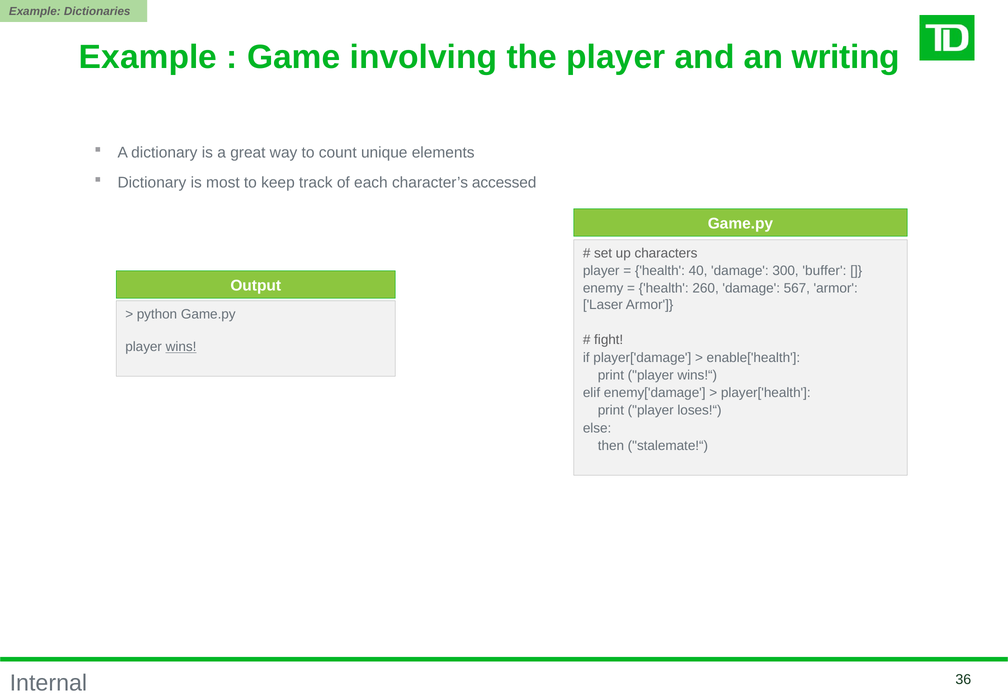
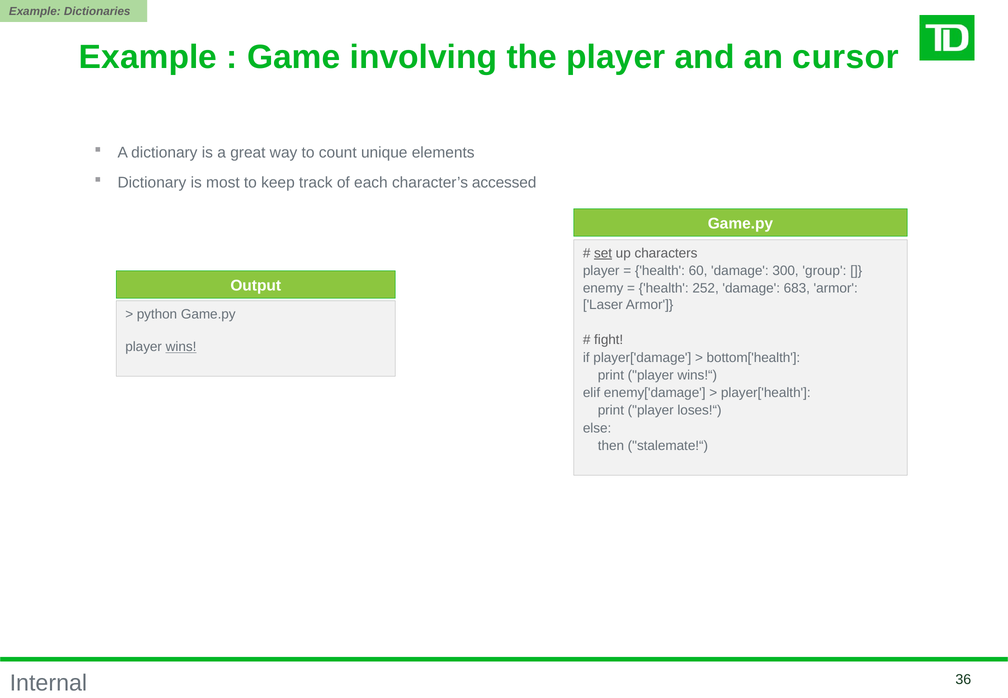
writing: writing -> cursor (846, 57)
set underline: none -> present (603, 253)
40: 40 -> 60 (698, 271)
buffer: buffer -> group (824, 271)
260: 260 -> 252 (706, 288)
567: 567 -> 683 (797, 288)
enable['health: enable['health -> bottom['health (753, 358)
